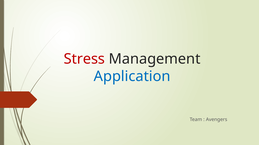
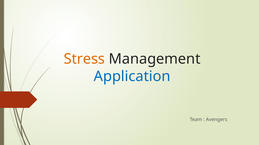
Stress colour: red -> orange (84, 59)
